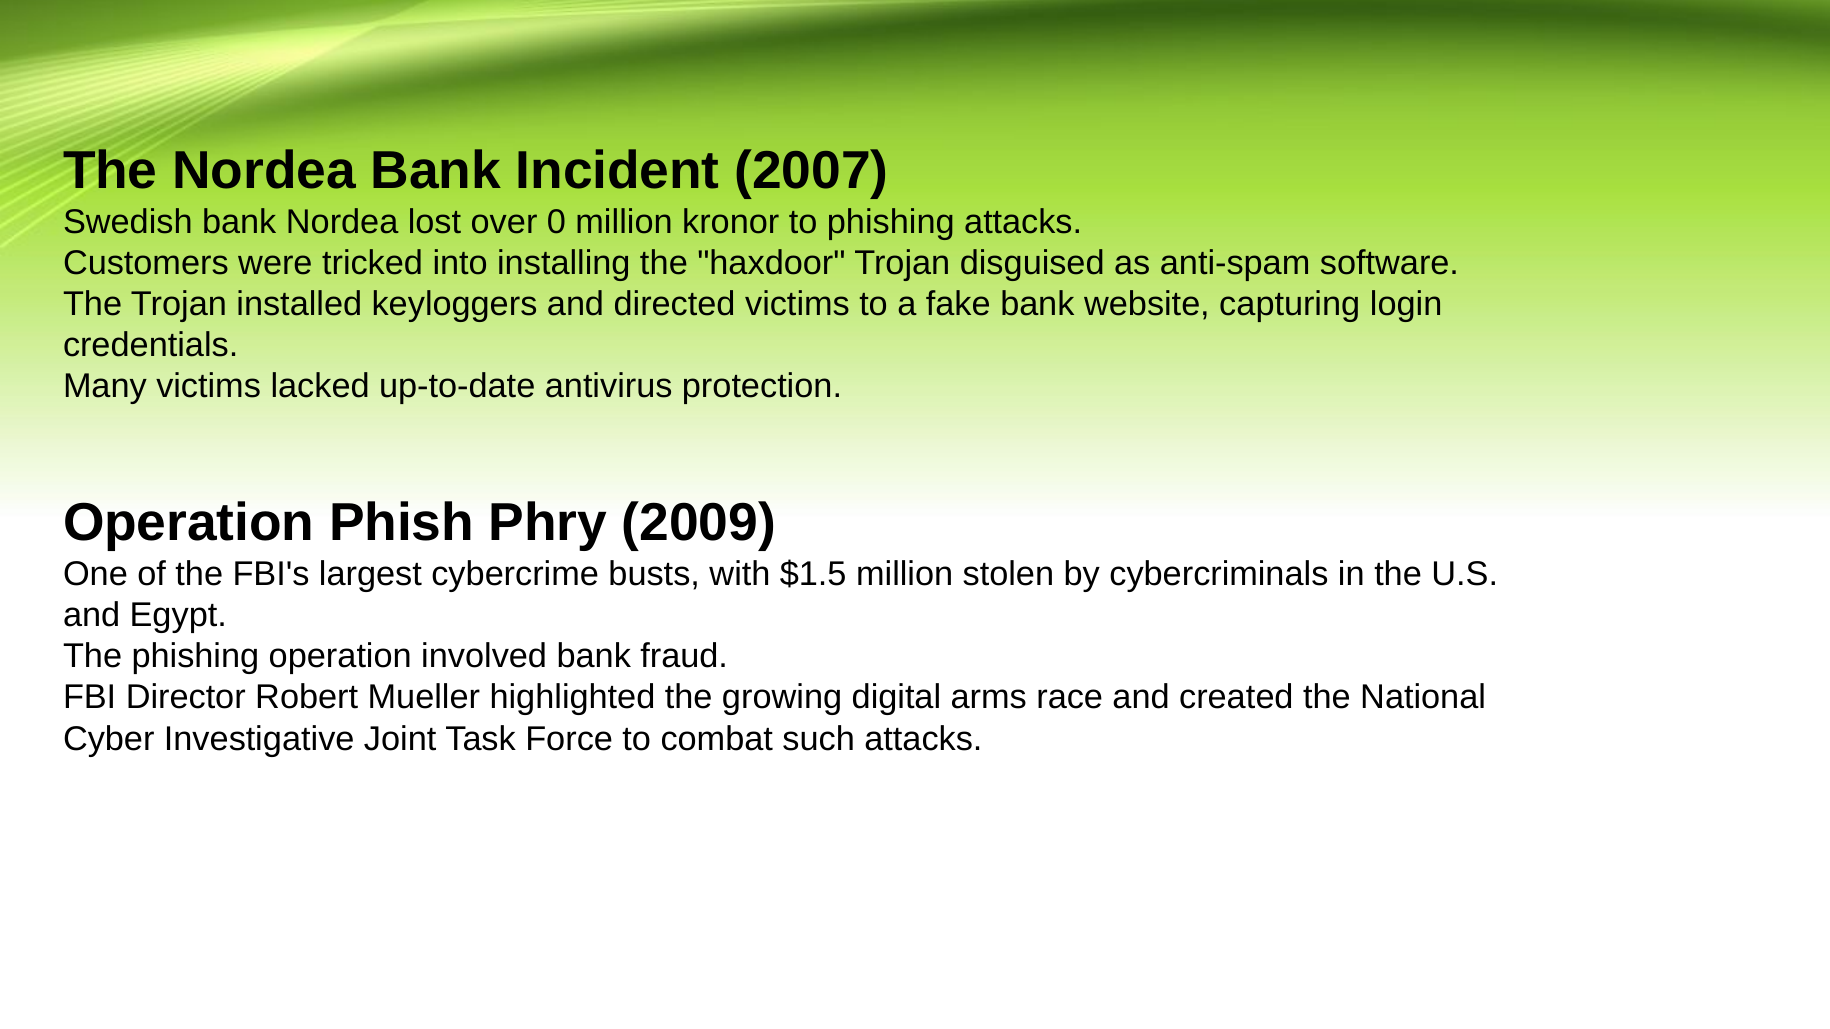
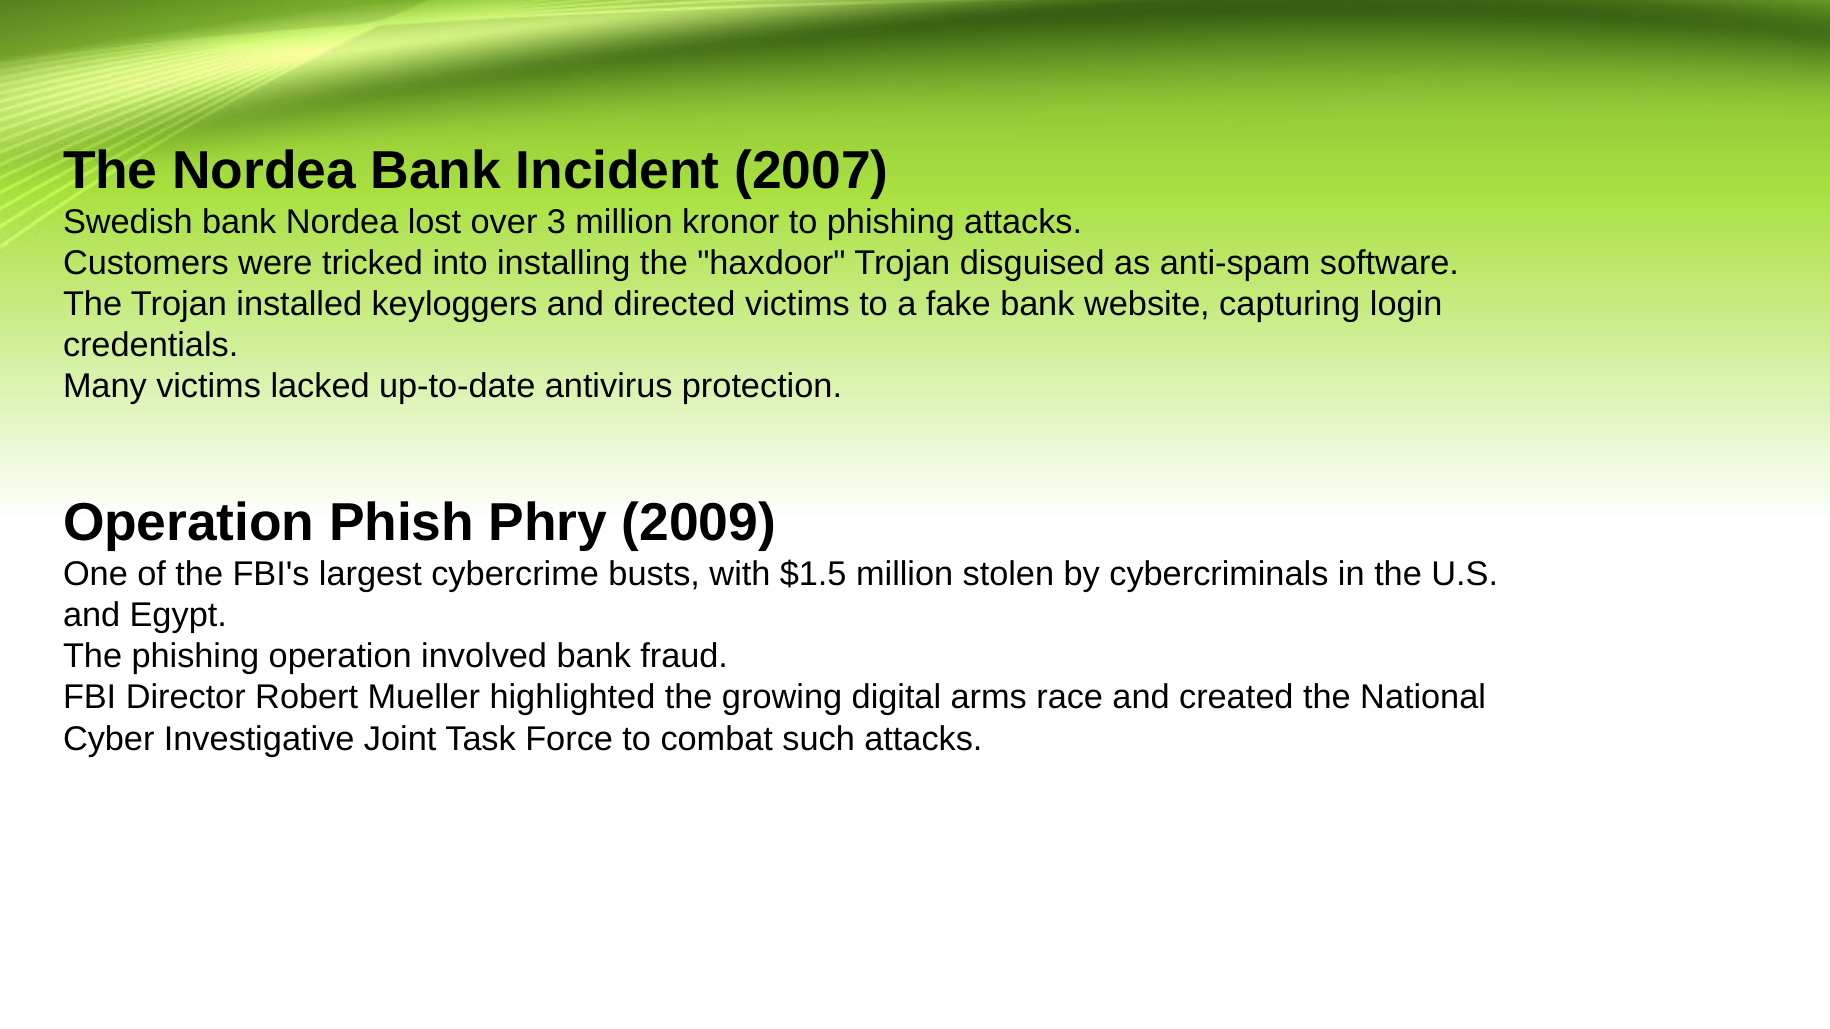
0: 0 -> 3 (556, 222)
